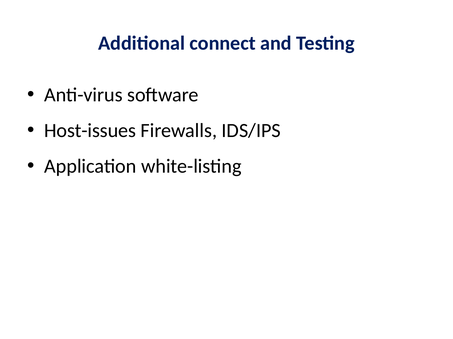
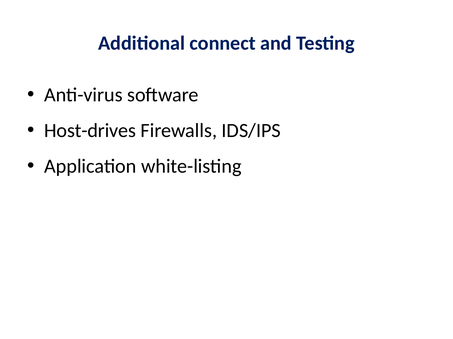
Host-issues: Host-issues -> Host-drives (90, 131)
